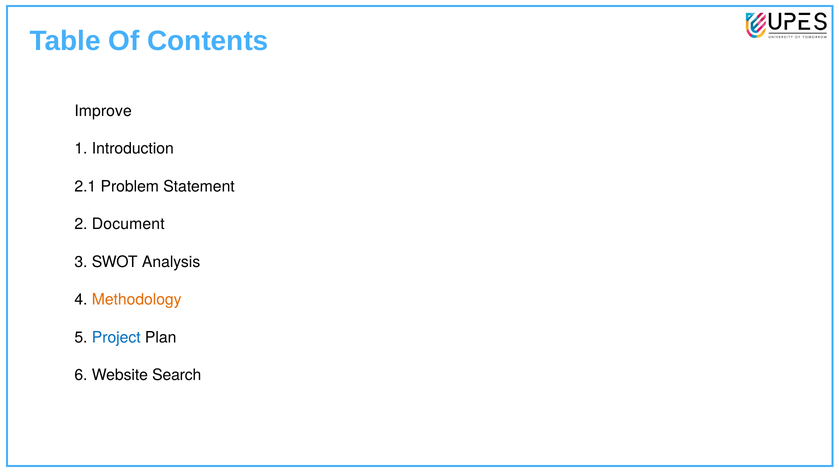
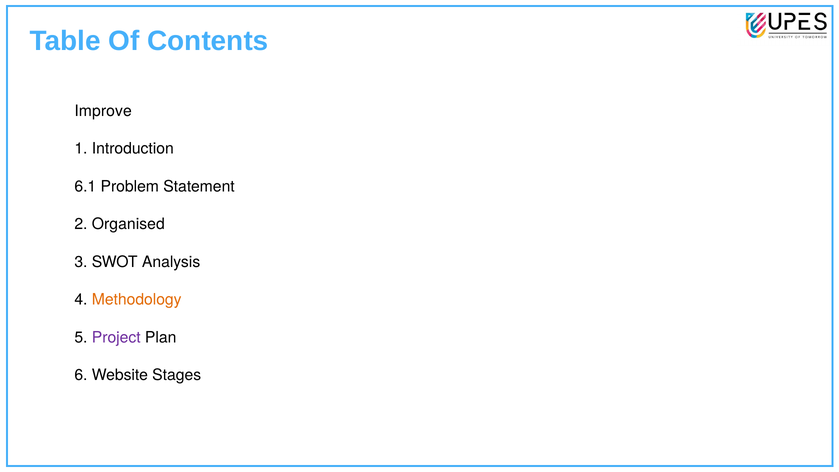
2.1: 2.1 -> 6.1 (85, 186)
Document: Document -> Organised (128, 224)
Project colour: blue -> purple (116, 337)
Search: Search -> Stages (177, 375)
